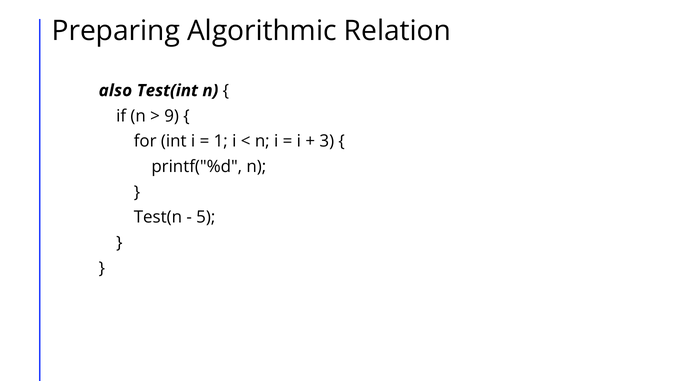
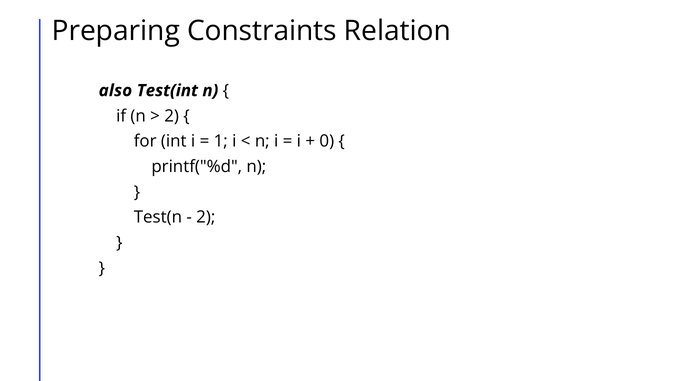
Algorithmic: Algorithmic -> Constraints (262, 31)
9: 9 -> 2 (172, 116)
3: 3 -> 0 (327, 141)
5: 5 -> 2 (206, 217)
